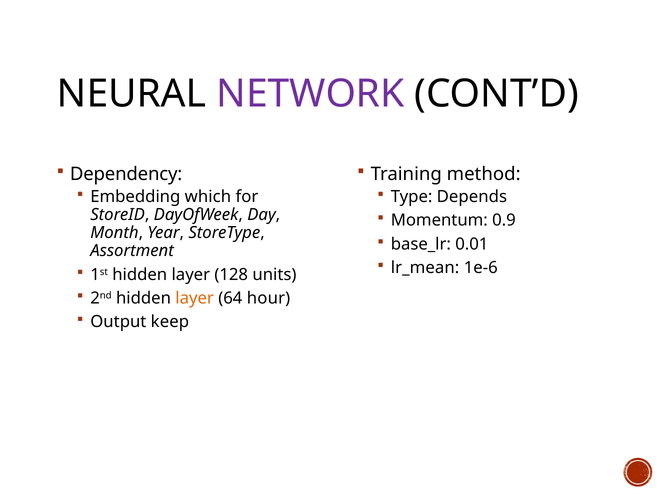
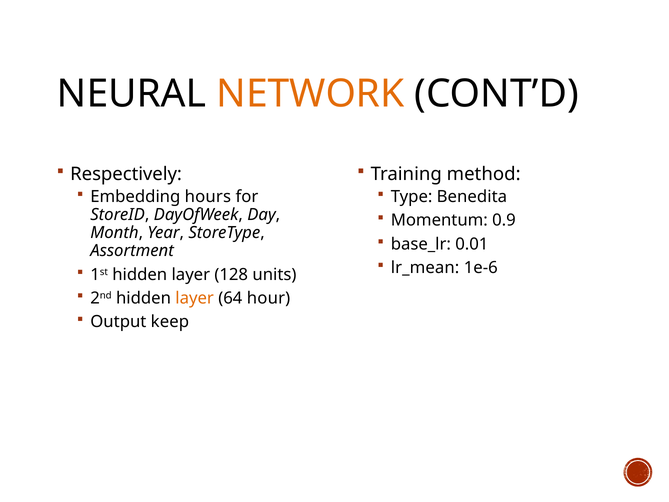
NETWORK colour: purple -> orange (310, 94)
Dependency: Dependency -> Respectively (126, 174)
which: which -> hours (208, 197)
Depends: Depends -> Benedita (472, 197)
